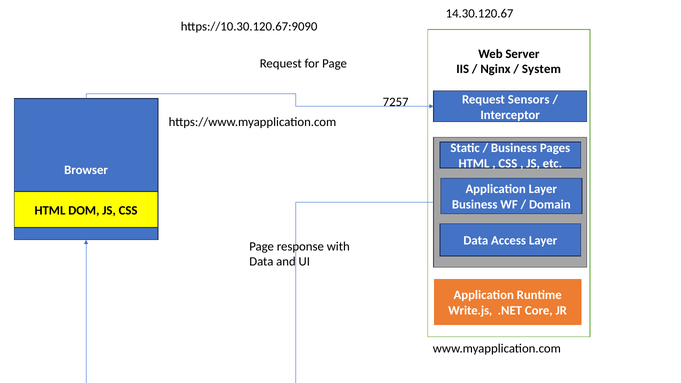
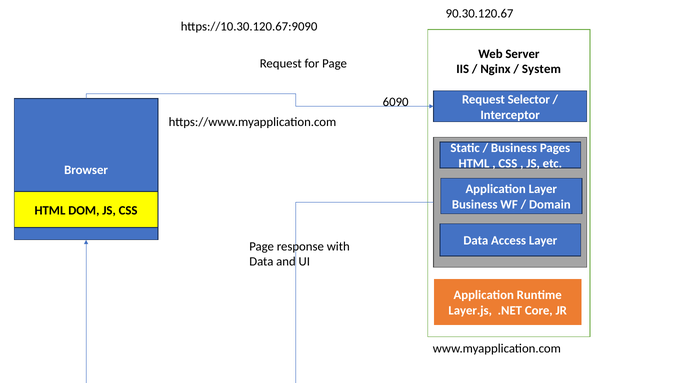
14.30.120.67: 14.30.120.67 -> 90.30.120.67 (480, 13)
Sensors: Sensors -> Selector (529, 100)
7257: 7257 -> 6090 (396, 102)
Write.js: Write.js -> Layer.js (470, 311)
